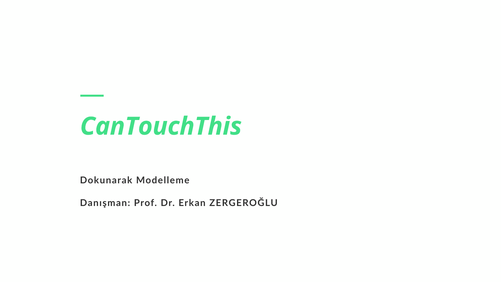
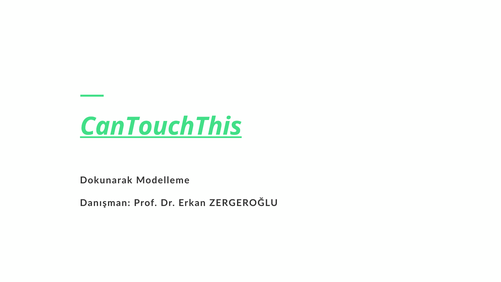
CanTouchThis underline: none -> present (161, 126)
